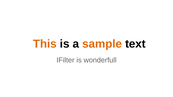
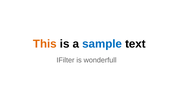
sample colour: orange -> blue (102, 44)
